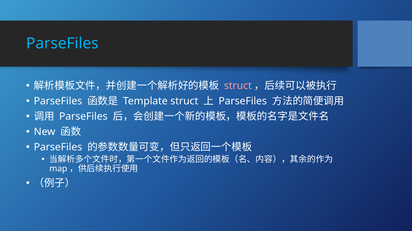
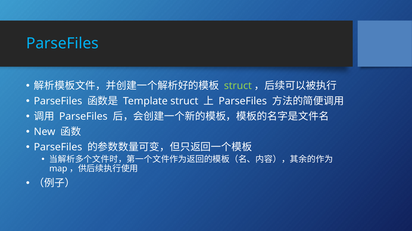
struct colour: pink -> light green (238, 86)
